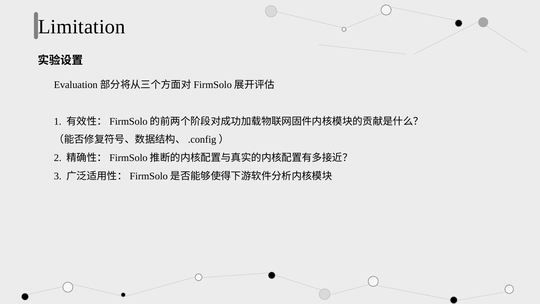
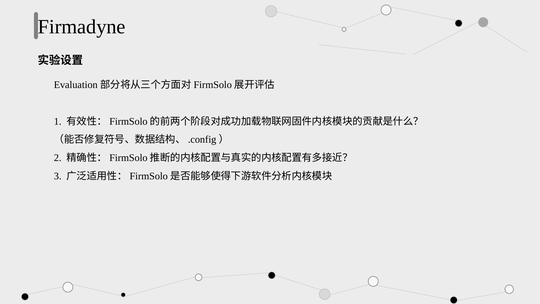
Limitation: Limitation -> Firmadyne (82, 27)
